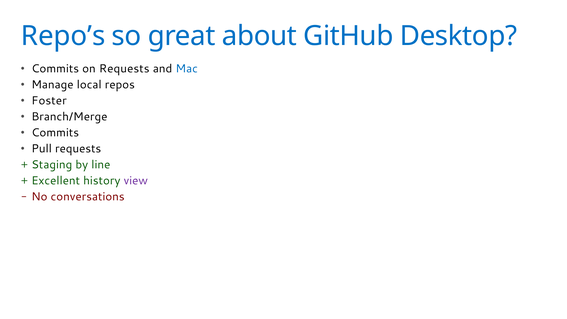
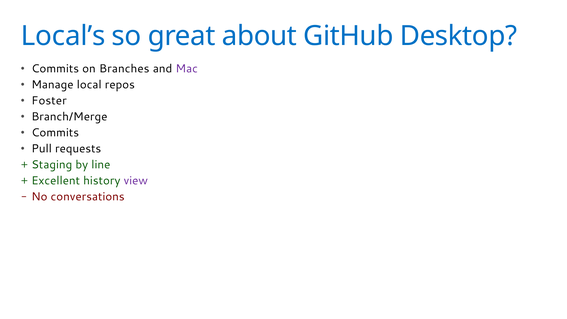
Repo’s: Repo’s -> Local’s (63, 36)
on Requests: Requests -> Branches (124, 69)
Mac colour: blue -> purple (187, 69)
